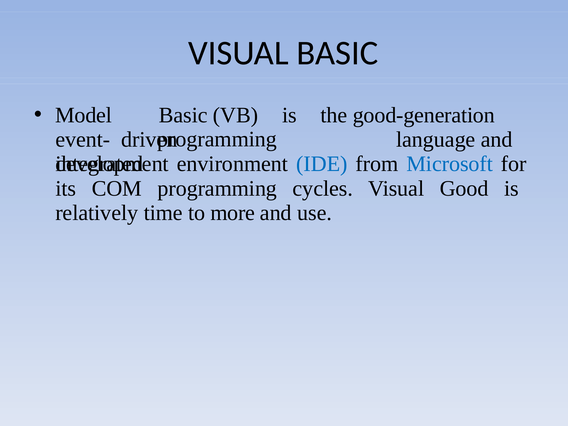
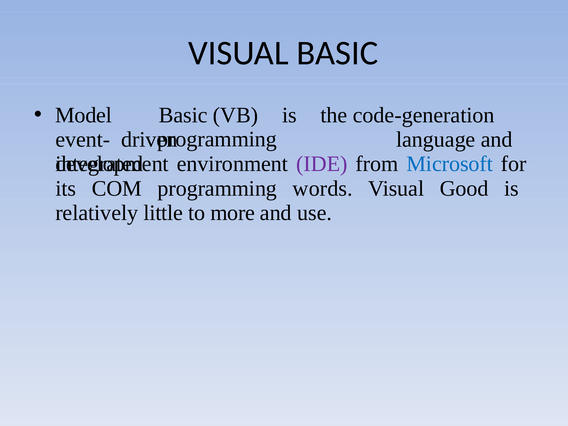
good-generation: good-generation -> code-generation (424, 115)
IDE colour: blue -> purple (322, 164)
cycles: cycles -> words (323, 188)
time: time -> little (163, 213)
